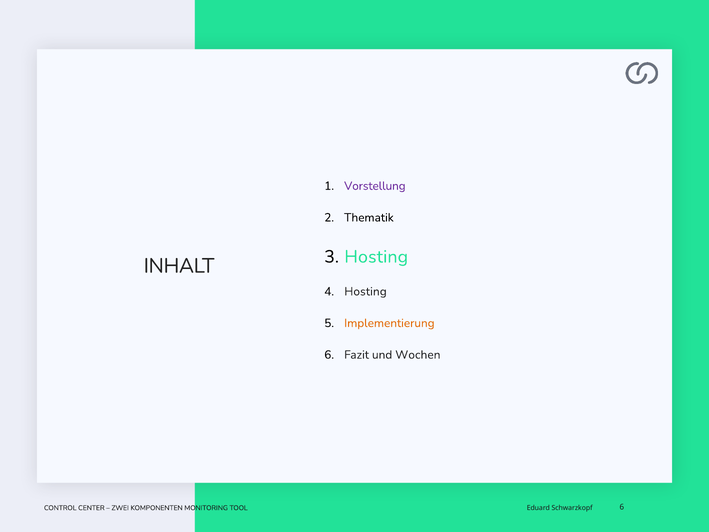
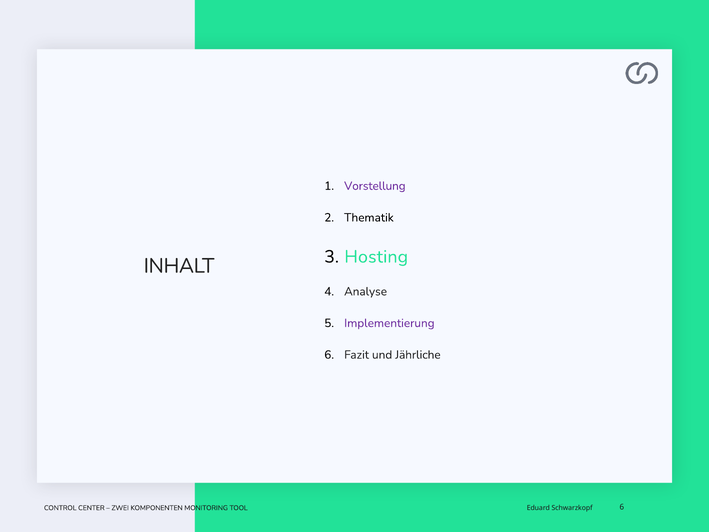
Hosting: Hosting -> Analyse (366, 291)
Implementierung colour: orange -> purple (389, 323)
Wochen: Wochen -> Jährliche (418, 355)
